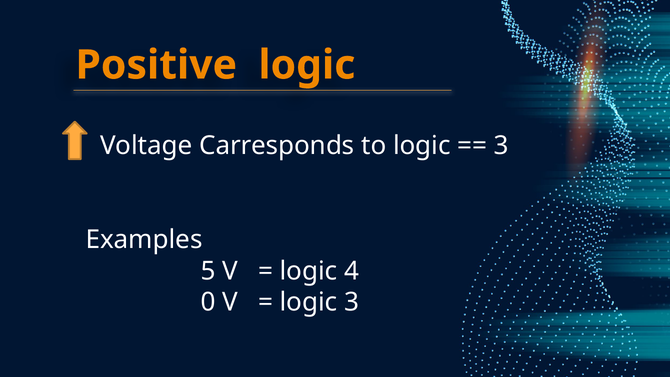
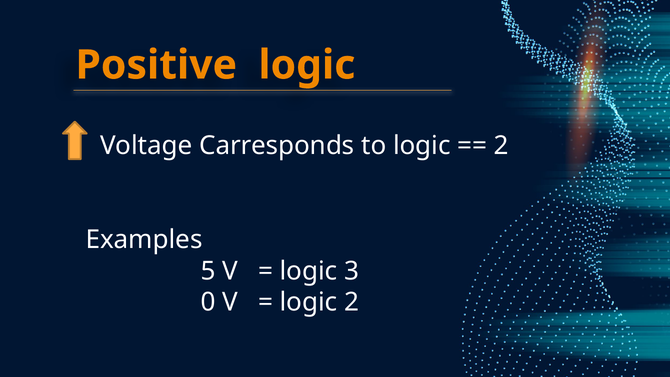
3: 3 -> 2 (501, 146)
4: 4 -> 3 (352, 271)
logic 3: 3 -> 2 (352, 302)
